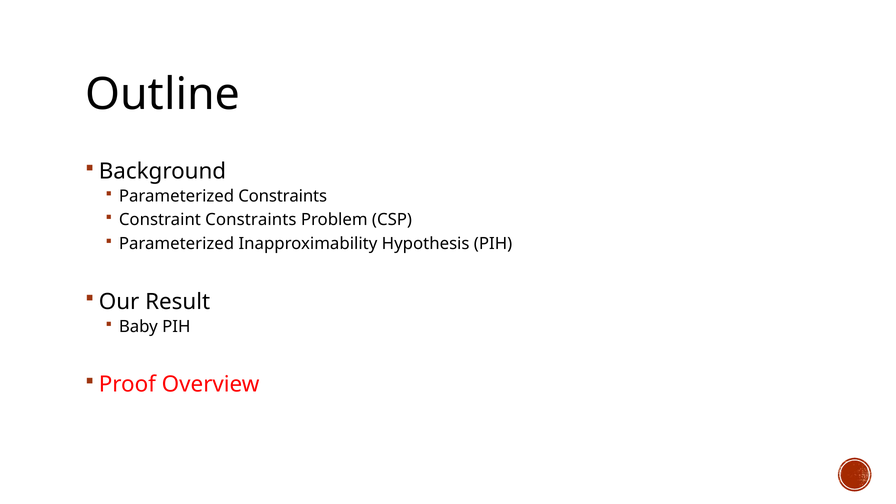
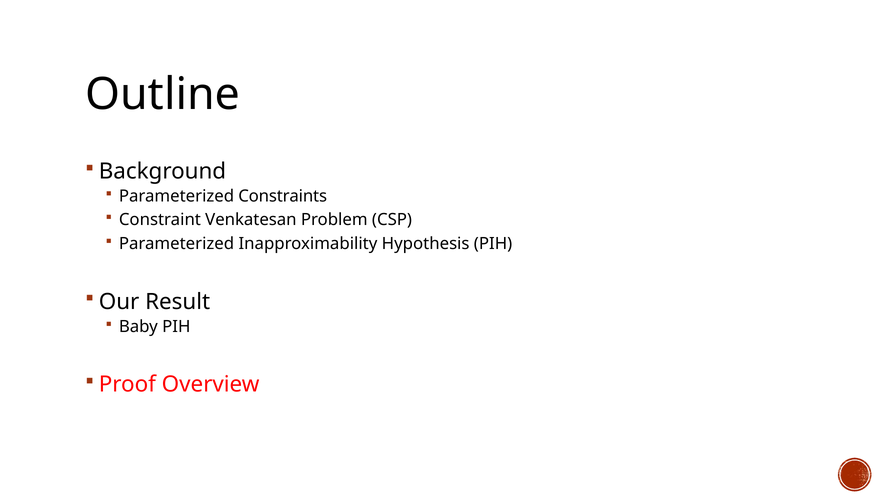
Constraint Constraints: Constraints -> Venkatesan (251, 220)
